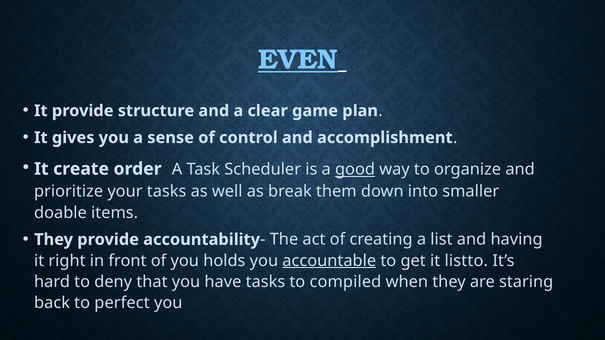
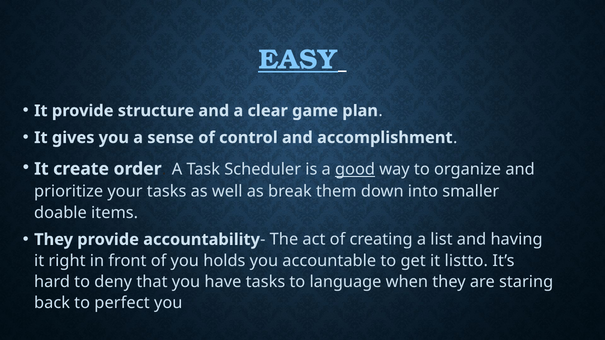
EVEN: EVEN -> EASY (298, 60)
accountable underline: present -> none (329, 261)
compiled: compiled -> language (346, 282)
